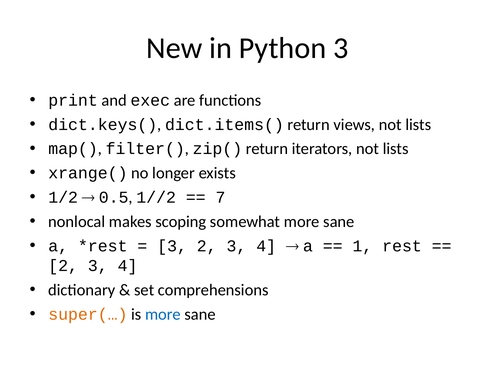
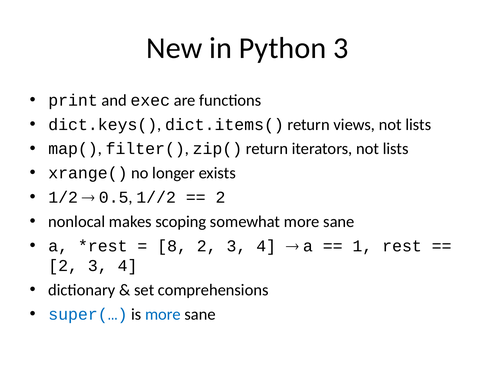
7: 7 -> 2 (221, 197)
3: 3 -> 8 (172, 245)
super(… colour: orange -> blue (88, 314)
